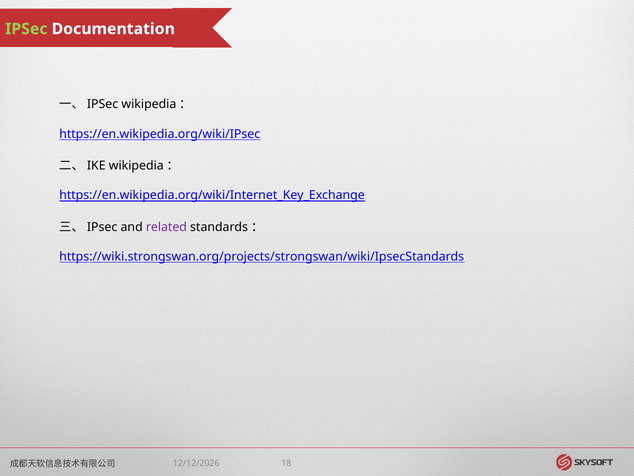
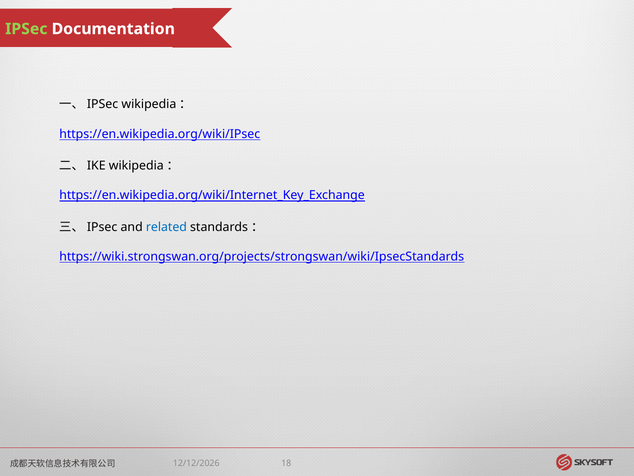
related colour: purple -> blue (166, 227)
